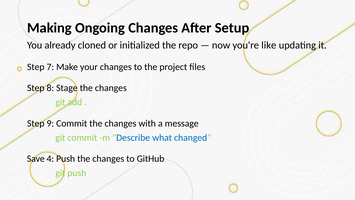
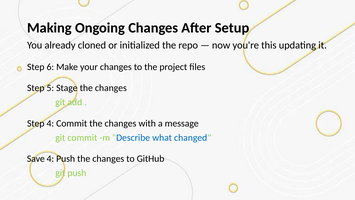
like: like -> this (269, 45)
7: 7 -> 6 (50, 67)
8: 8 -> 5 (50, 88)
Step 9: 9 -> 4 (50, 123)
